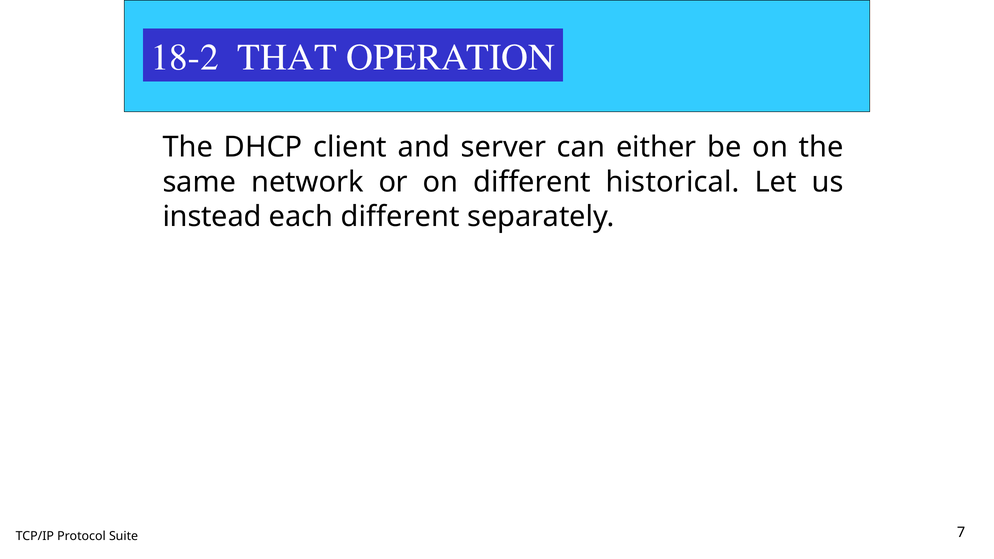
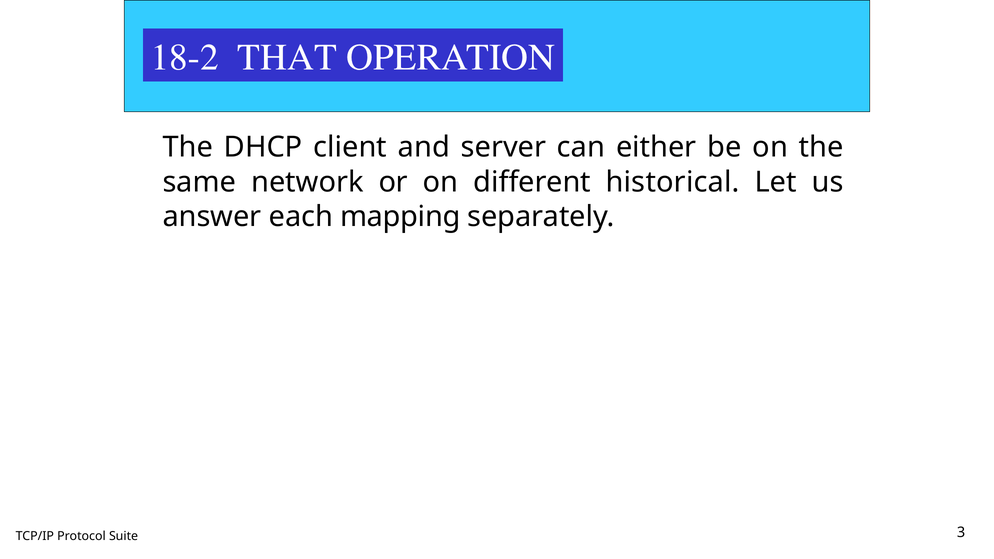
instead: instead -> answer (212, 217)
each different: different -> mapping (400, 217)
7: 7 -> 3 (961, 532)
